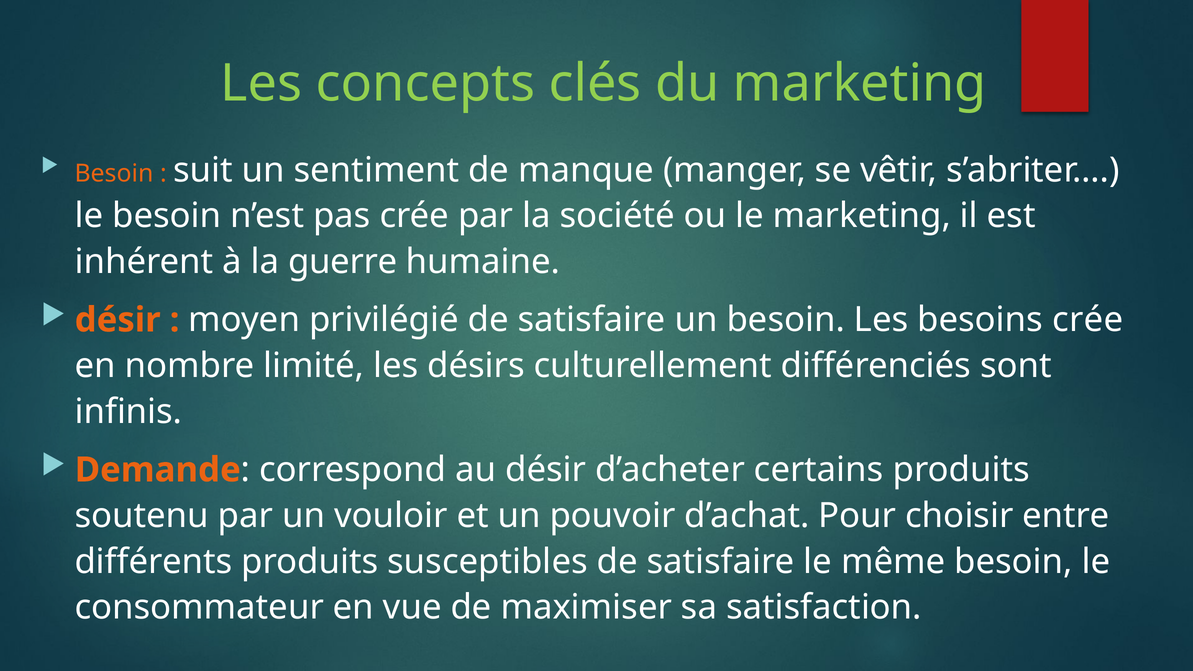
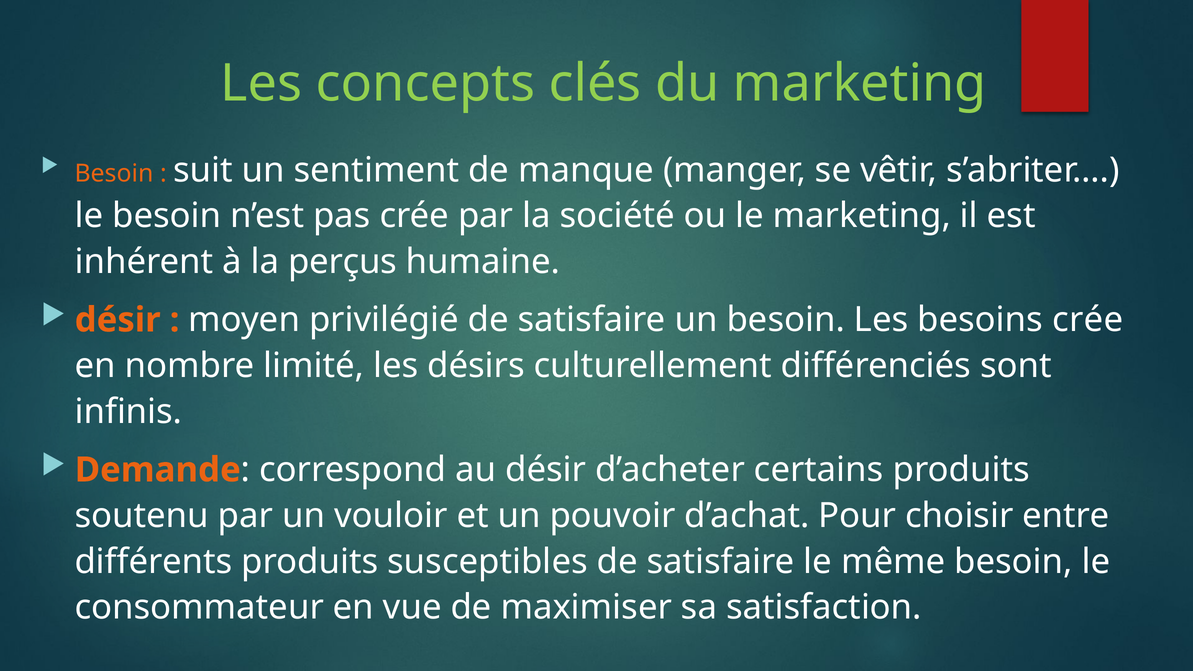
guerre: guerre -> perçus (343, 262)
